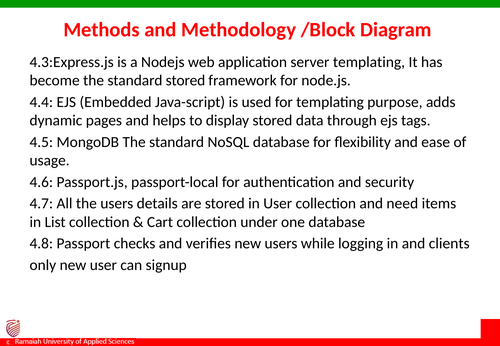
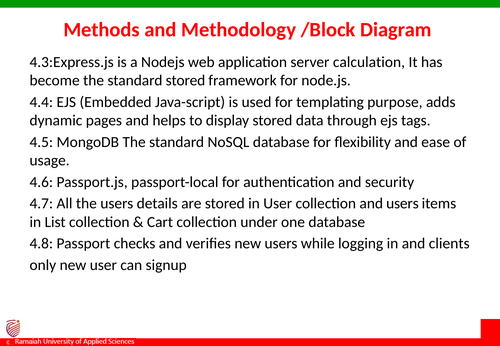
server templating: templating -> calculation (369, 62)
and need: need -> users (402, 204)
